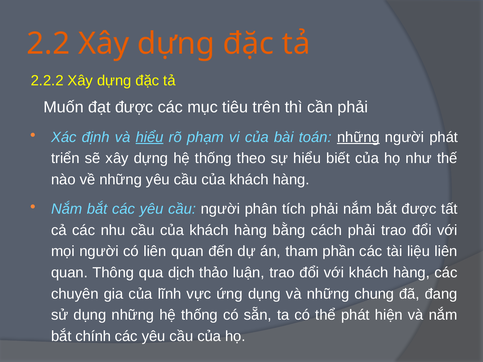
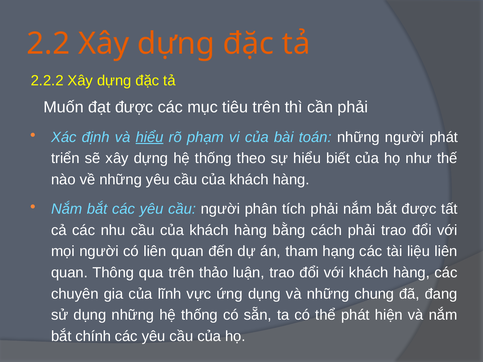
những underline: present -> none (358, 137)
phần: phần -> hạng (339, 252)
qua dịch: dịch -> trên (181, 273)
